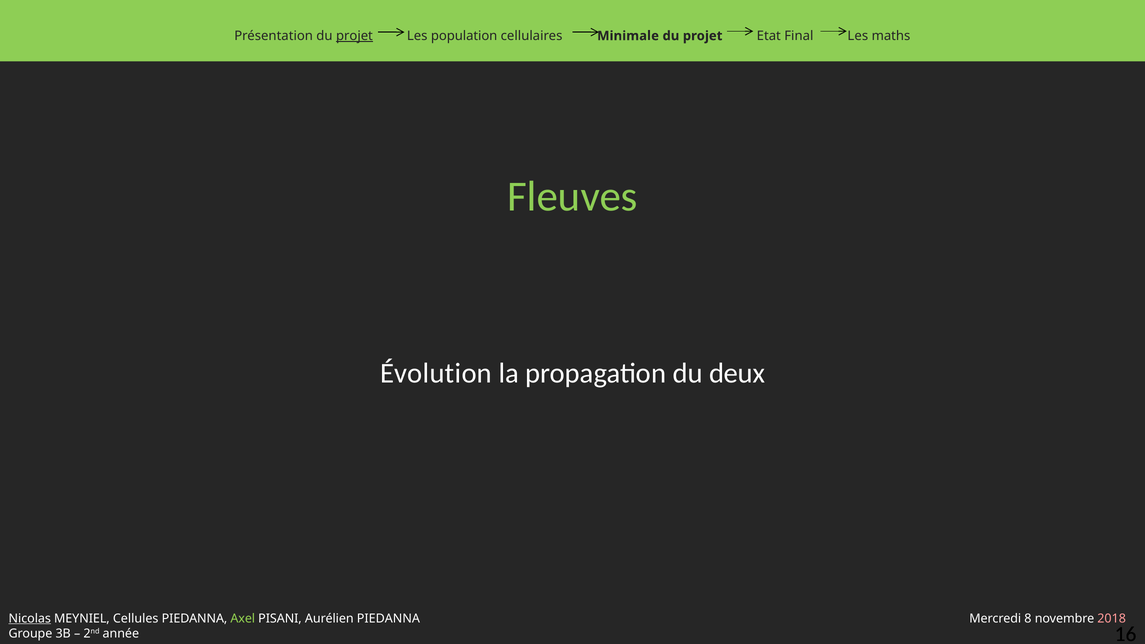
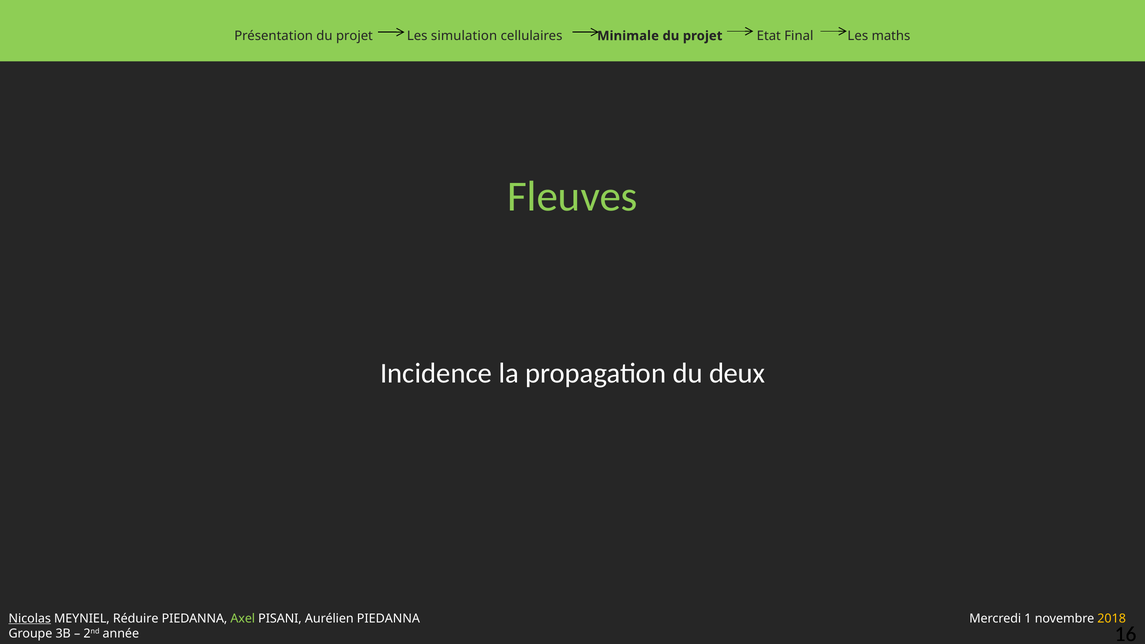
projet underline: present -> none (354, 36)
population: population -> simulation (464, 36)
Évolution: Évolution -> Incidence (436, 373)
Cellules: Cellules -> Réduire (136, 618)
8: 8 -> 1 (1028, 618)
2018 colour: pink -> yellow (1112, 618)
